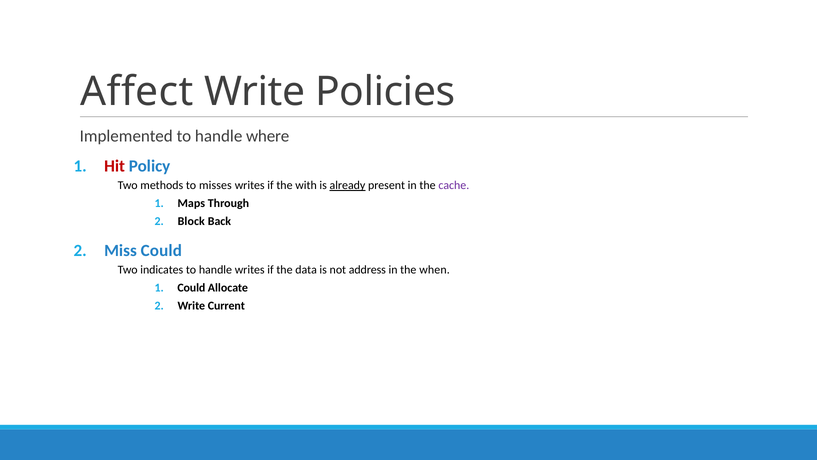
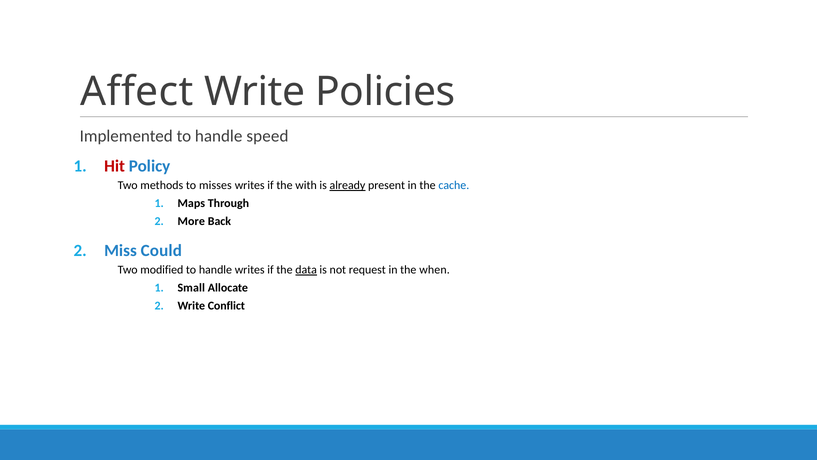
where: where -> speed (267, 136)
cache colour: purple -> blue (454, 185)
Block: Block -> More (191, 221)
indicates: indicates -> modified (162, 270)
data underline: none -> present (306, 270)
address: address -> request (367, 270)
Could: Could -> Small (191, 288)
Current: Current -> Conflict (226, 306)
